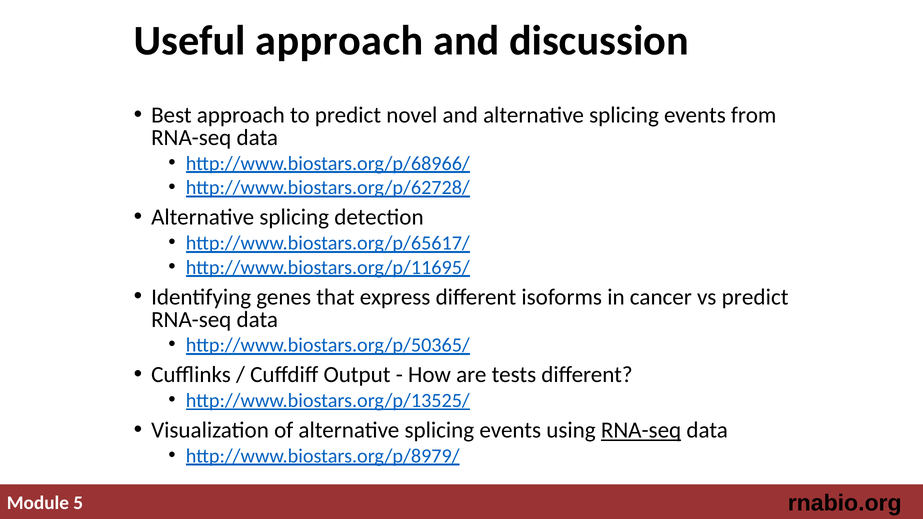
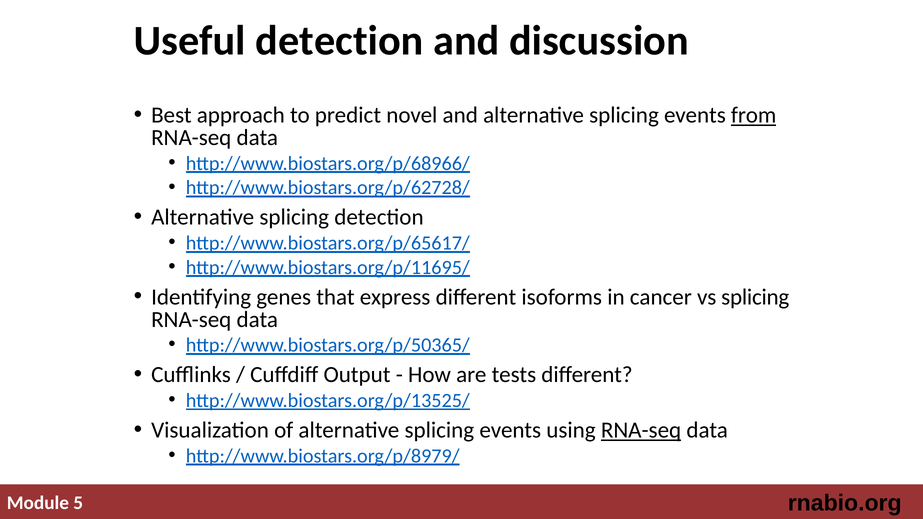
Useful approach: approach -> detection (339, 41)
from underline: none -> present (754, 115)
vs predict: predict -> splicing (755, 297)
